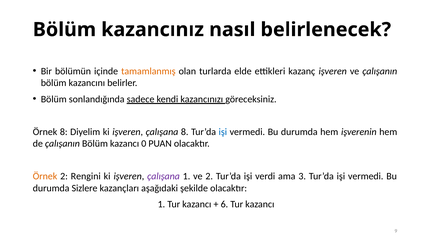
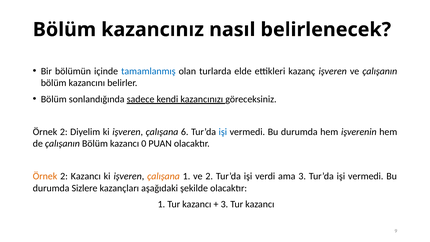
tamamlanmış colour: orange -> blue (148, 71)
8: 8 -> 2 (64, 132)
çalışana 8: 8 -> 6 (185, 132)
2 Rengini: Rengini -> Kazancı (86, 176)
çalışana colour: purple -> orange (164, 176)
6: 6 -> 3 (224, 204)
